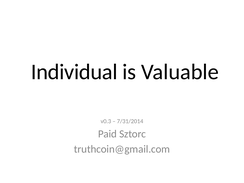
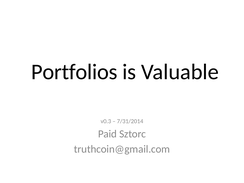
Individual: Individual -> Portfolios (74, 72)
